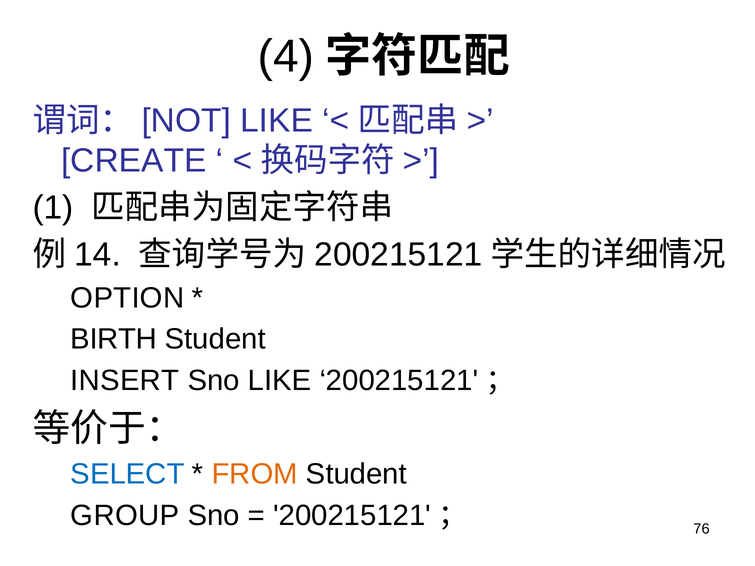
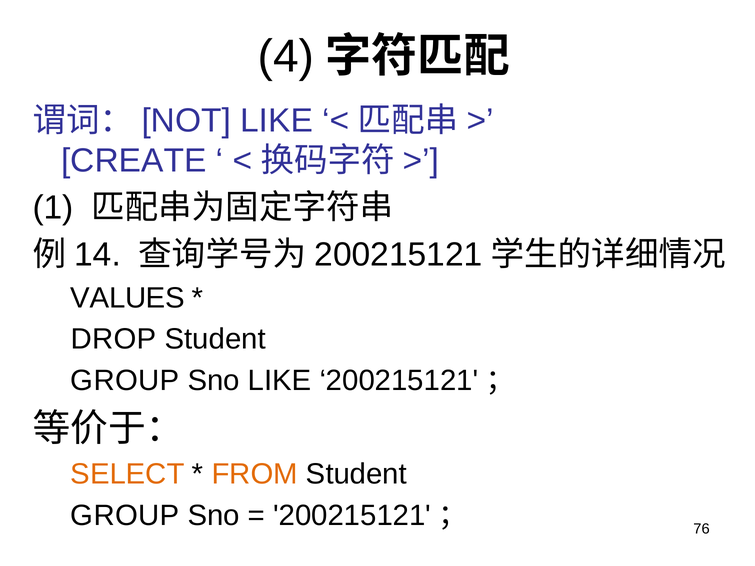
OPTION: OPTION -> VALUES (128, 298)
BIRTH: BIRTH -> DROP (113, 339)
INSERT: INSERT -> GROUP (125, 381)
SELECT colour: blue -> orange (127, 475)
